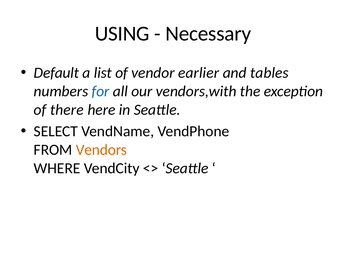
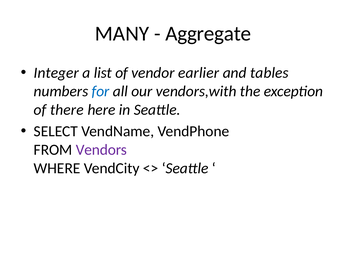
USING: USING -> MANY (122, 33)
Necessary: Necessary -> Aggregate (208, 33)
Default: Default -> Integer (56, 73)
Vendors colour: orange -> purple (101, 150)
